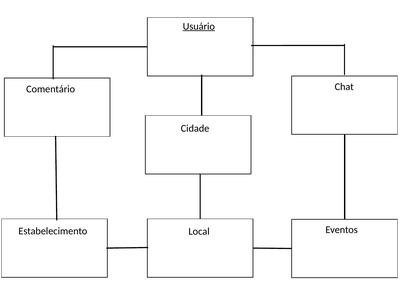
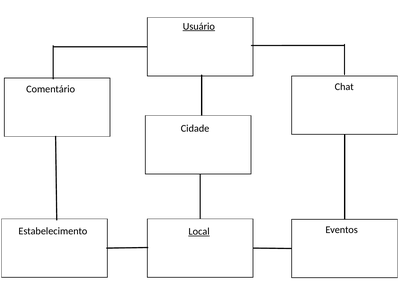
Local underline: none -> present (199, 231)
